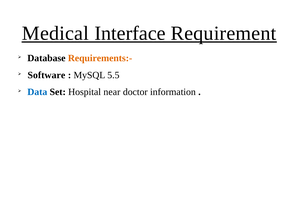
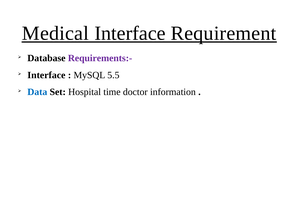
Requirements:- colour: orange -> purple (100, 58)
Software: Software -> Interface (46, 75)
near: near -> time (112, 92)
